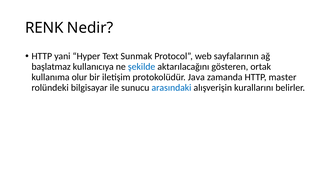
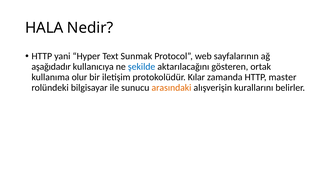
RENK: RENK -> HALA (44, 28)
başlatmaz: başlatmaz -> aşağıdadır (51, 67)
Java: Java -> Kılar (196, 77)
arasındaki colour: blue -> orange (171, 88)
